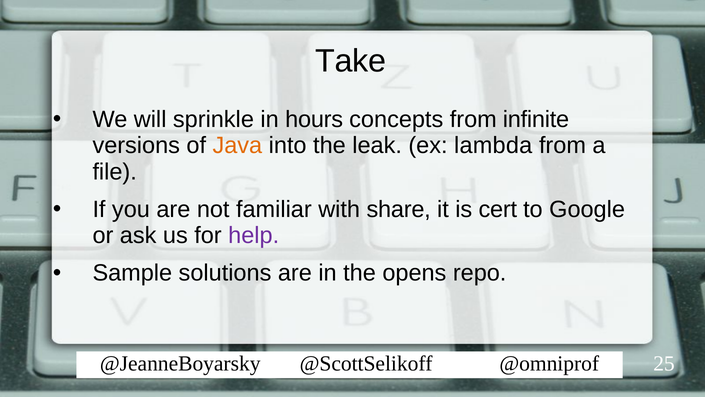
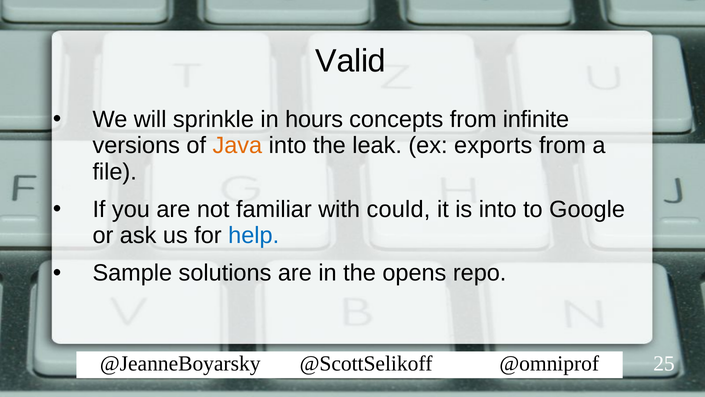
Take: Take -> Valid (351, 61)
lambda: lambda -> exports (493, 145)
share: share -> could (398, 209)
is cert: cert -> into (498, 209)
help colour: purple -> blue (254, 235)
